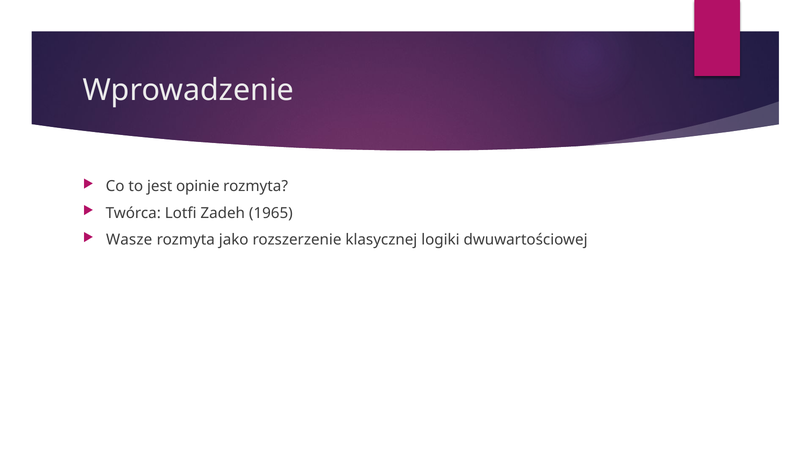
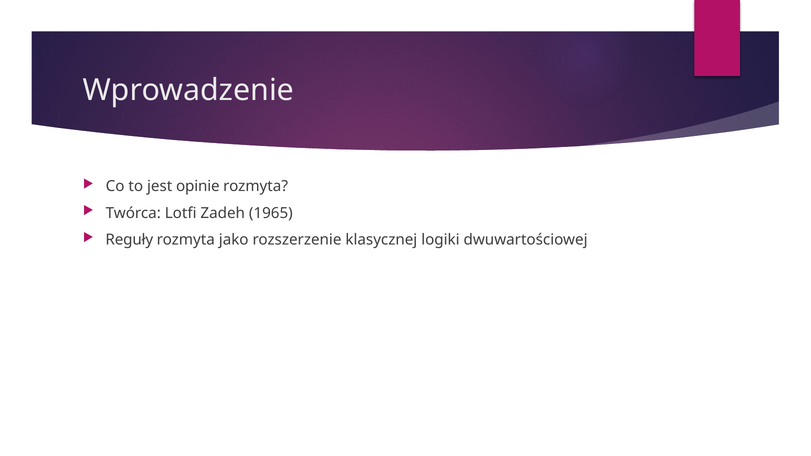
Wasze: Wasze -> Reguły (129, 240)
